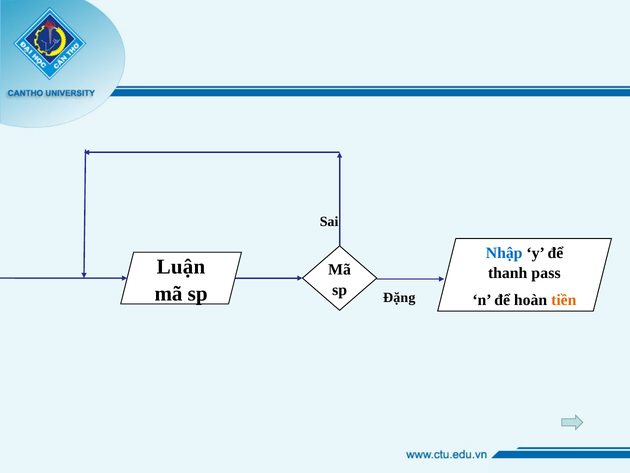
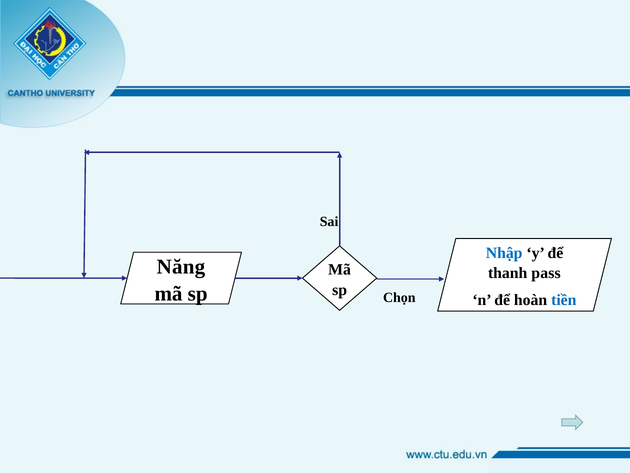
Luận: Luận -> Năng (181, 267)
Đặng: Đặng -> Chọn (399, 297)
tiền colour: orange -> blue (564, 300)
